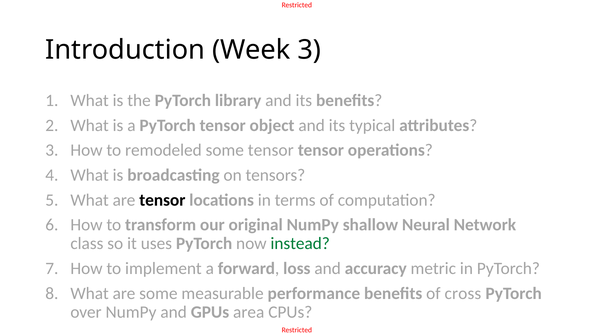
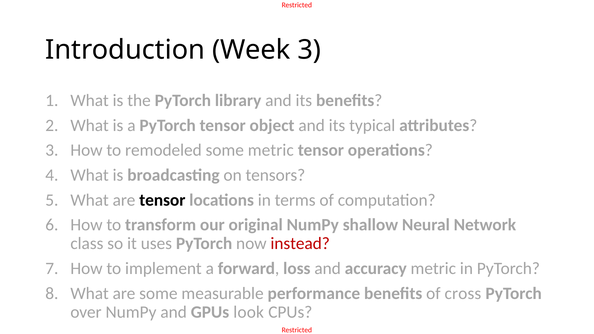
some tensor: tensor -> metric (271, 150)
instead colour: green -> red (300, 244)
area: area -> look (249, 312)
